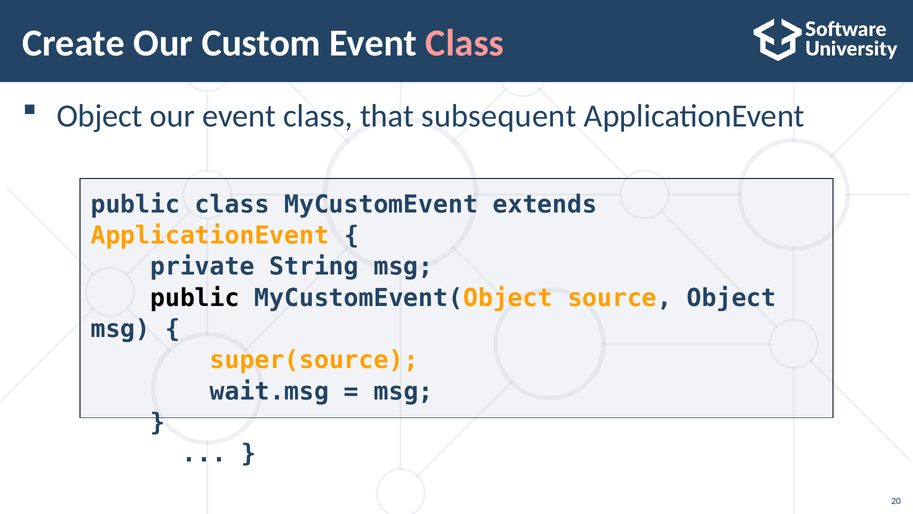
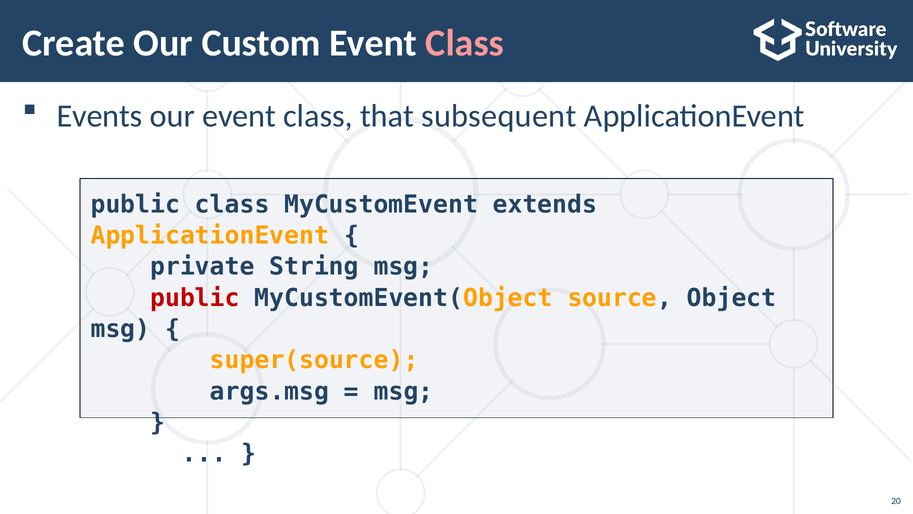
Object: Object -> Events (100, 116)
public colour: black -> red (195, 298)
wait.msg: wait.msg -> args.msg (270, 391)
